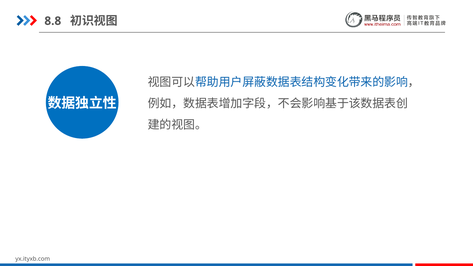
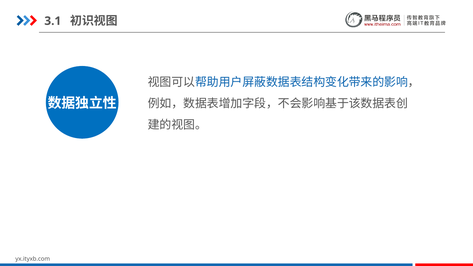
8.8: 8.8 -> 3.1 (53, 21)
